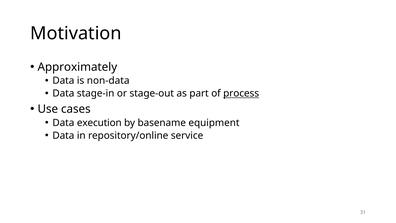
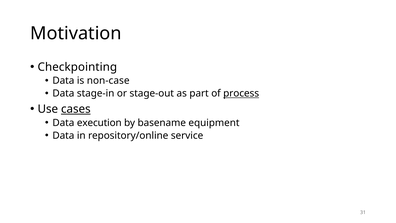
Approximately: Approximately -> Checkpointing (77, 67)
non-data: non-data -> non-case (108, 81)
cases underline: none -> present (76, 109)
